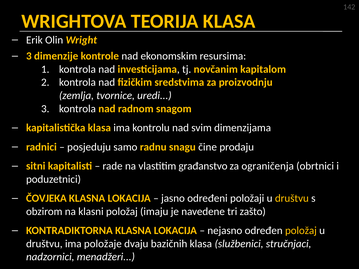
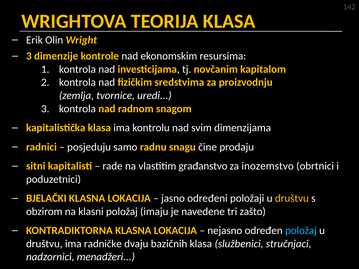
ograničenja: ograničenja -> inozemstvo (268, 166)
ČOVJEKA: ČOVJEKA -> BJELAČKI (46, 198)
položaj colour: yellow -> light blue (301, 231)
položaje: položaje -> radničke (103, 244)
